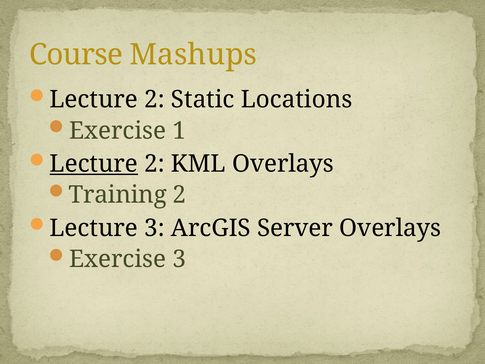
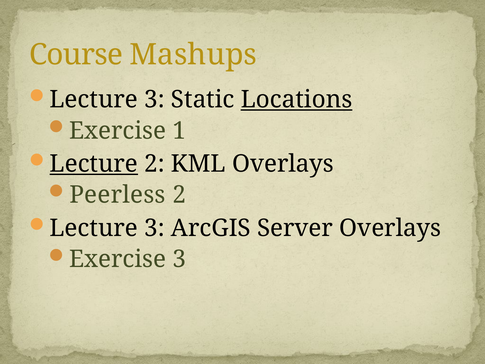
2: 2 -> 3 (154, 99)
Locations underline: none -> present (297, 99)
Training: Training -> Peerless (117, 195)
